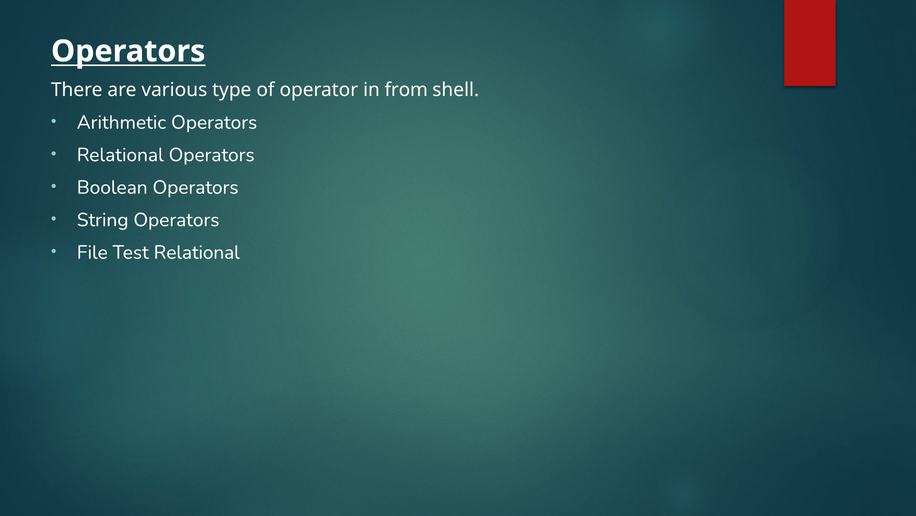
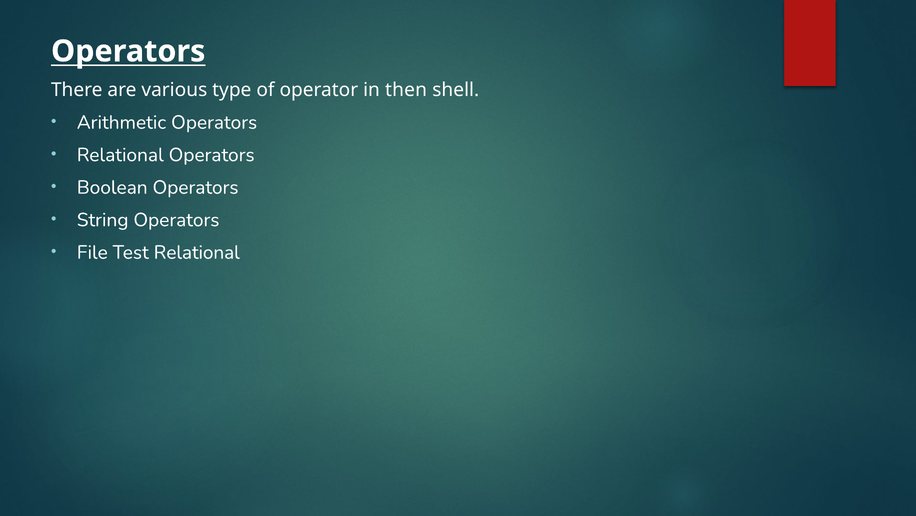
from: from -> then (406, 90)
